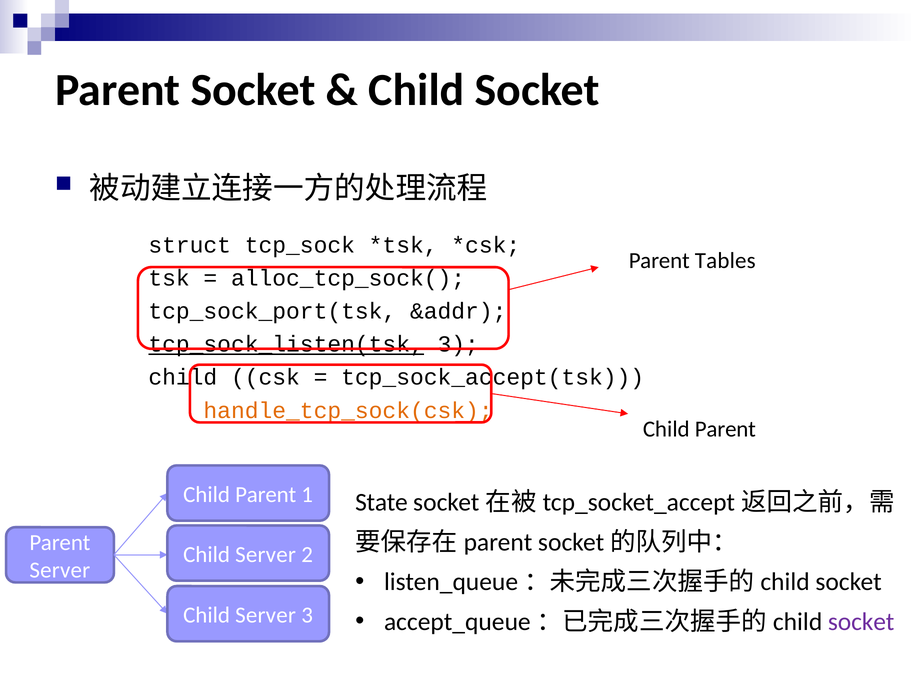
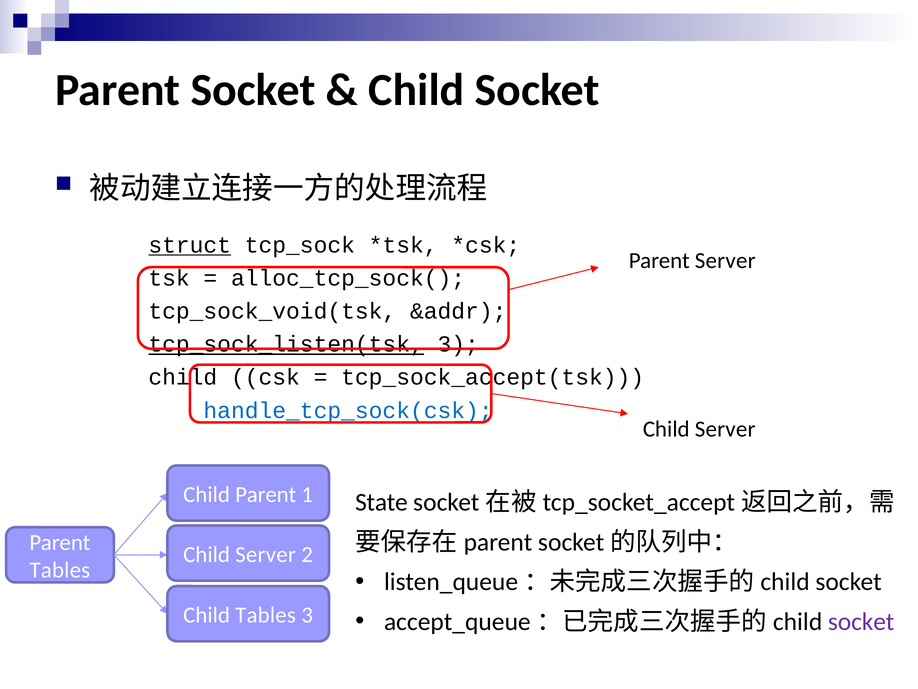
struct underline: none -> present (190, 245)
Parent Tables: Tables -> Server (725, 261)
tcp_sock_port(tsk: tcp_sock_port(tsk -> tcp_sock_void(tsk (272, 311)
handle_tcp_sock(csk colour: orange -> blue (348, 410)
Parent: Parent -> Server (725, 429)
Server: Server -> Tables (60, 570)
Server: Server -> Tables (266, 615)
